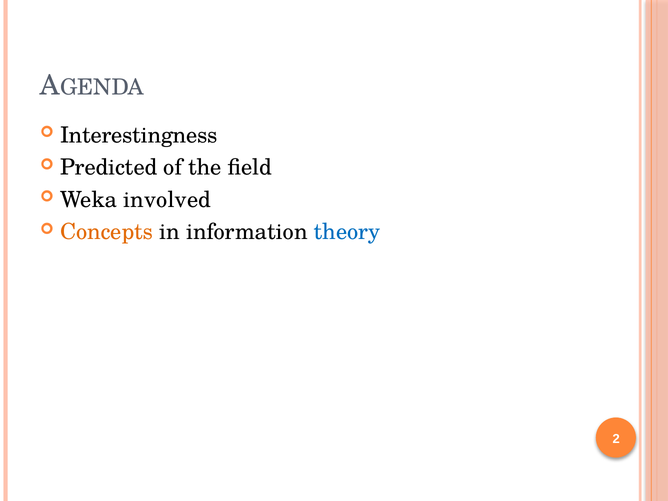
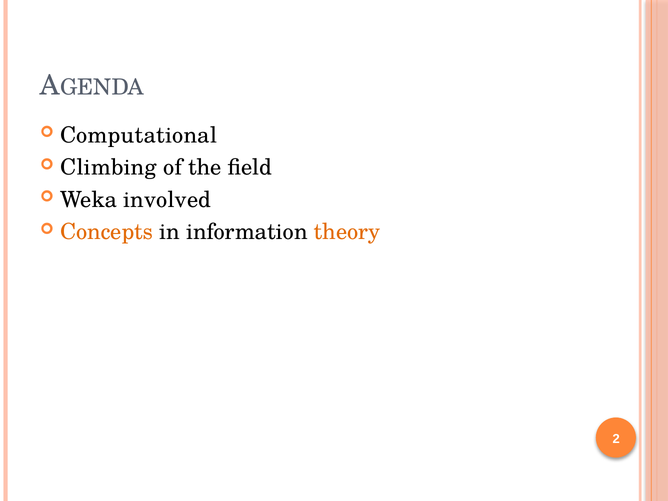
Interestingness: Interestingness -> Computational (139, 135)
Predicted: Predicted -> Climbing (109, 167)
theory colour: blue -> orange (347, 232)
